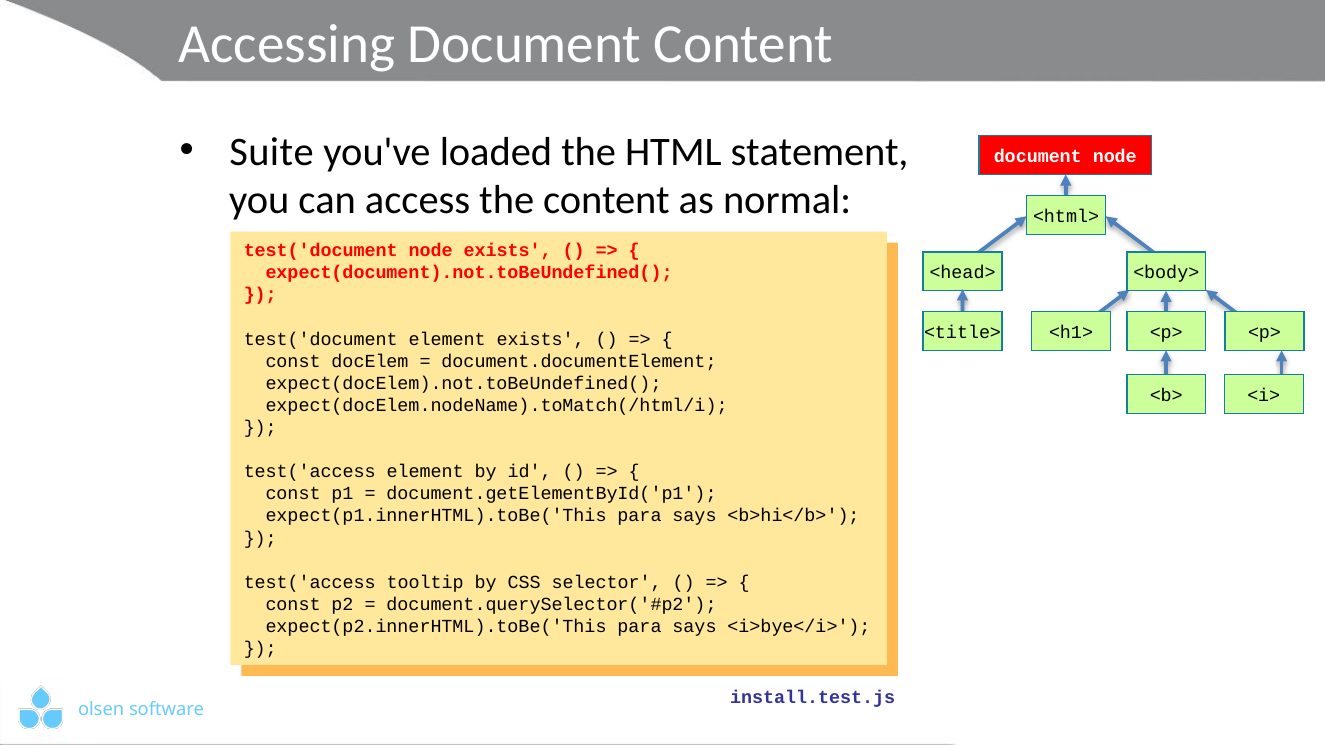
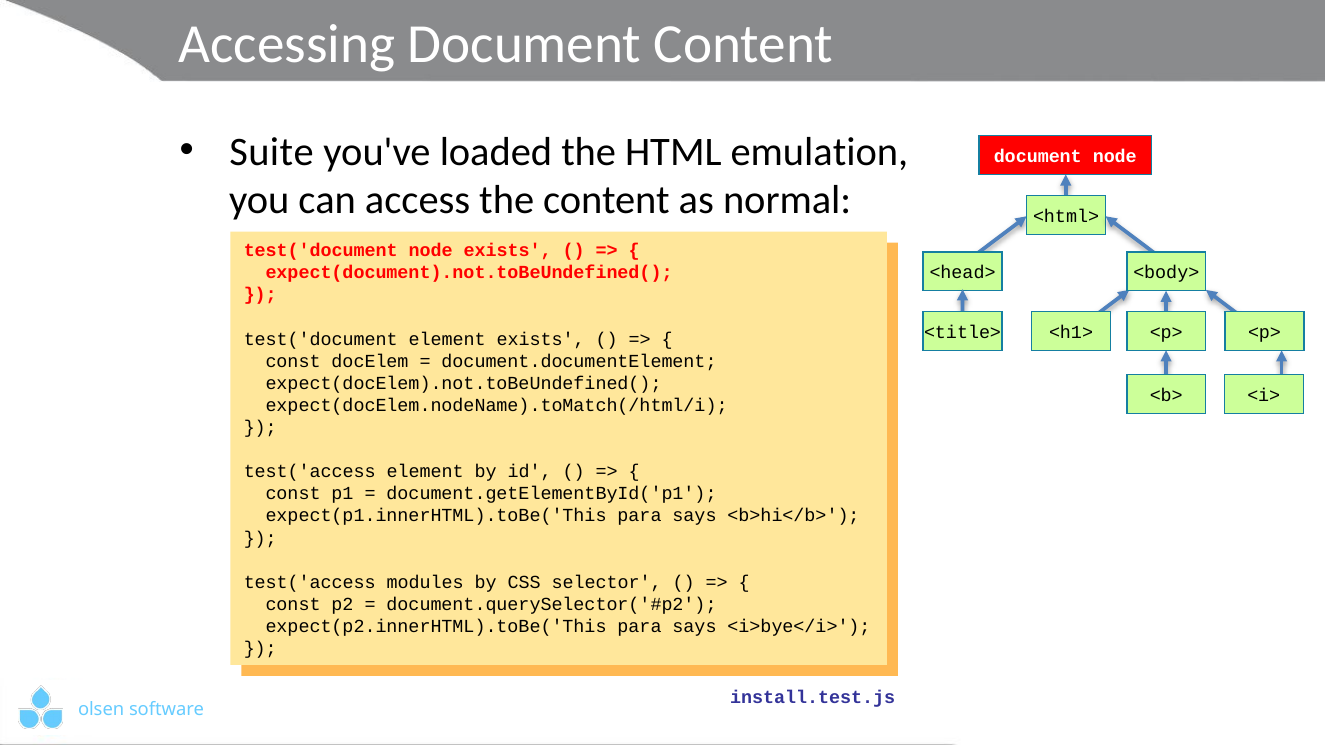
statement: statement -> emulation (819, 152)
tooltip: tooltip -> modules (425, 582)
